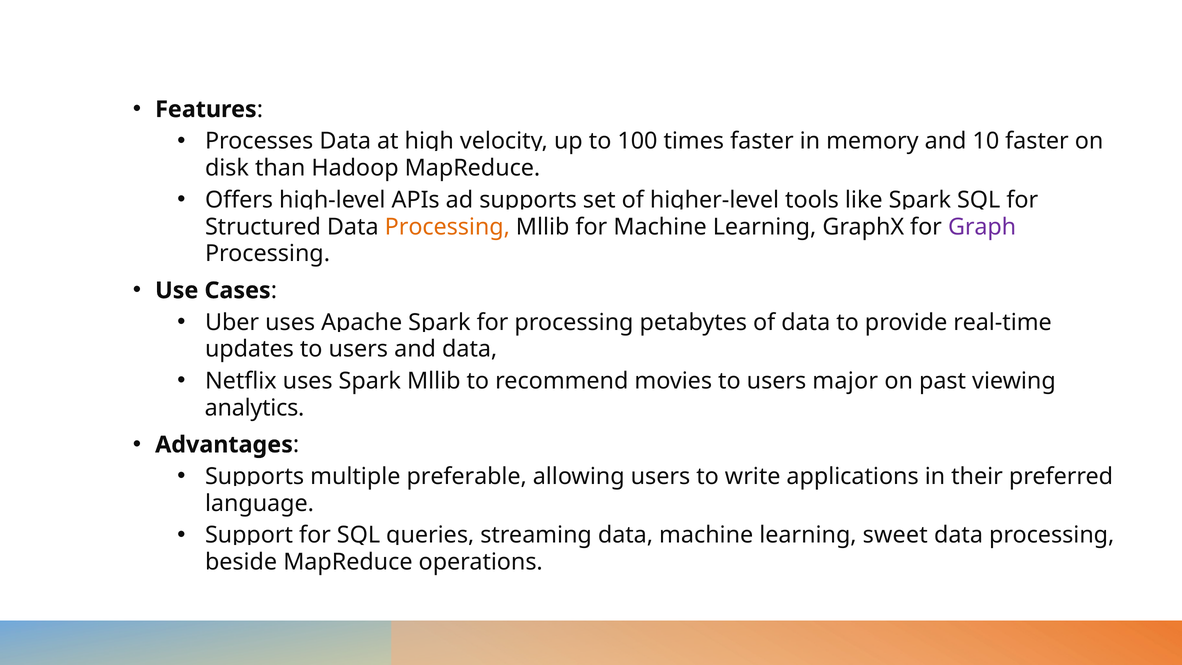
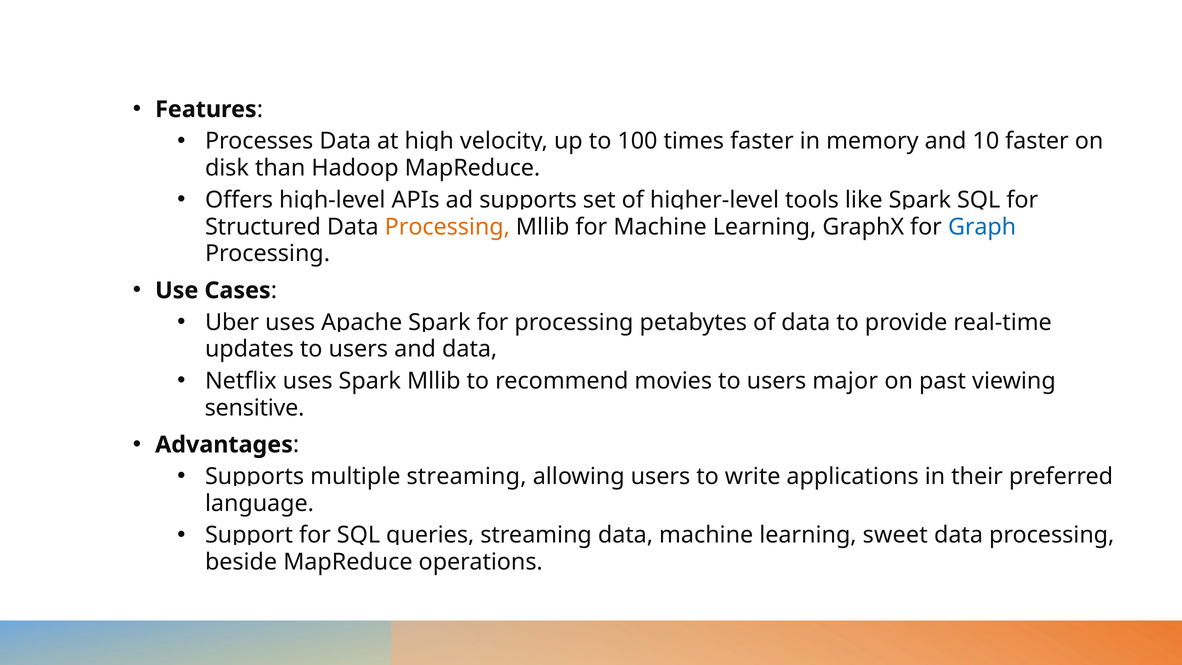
Graph colour: purple -> blue (982, 227)
analytics: analytics -> sensitive (255, 408)
multiple preferable: preferable -> streaming (467, 476)
